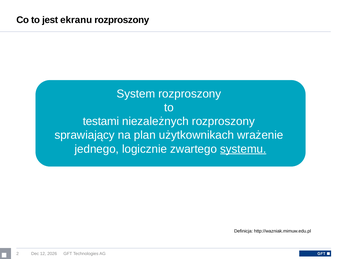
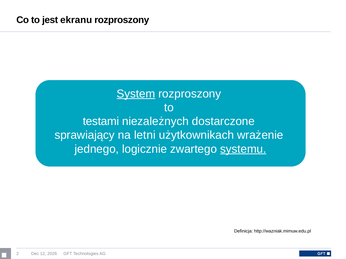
System underline: none -> present (136, 94)
niezależnych rozproszony: rozproszony -> dostarczone (223, 122)
plan: plan -> letni (145, 135)
